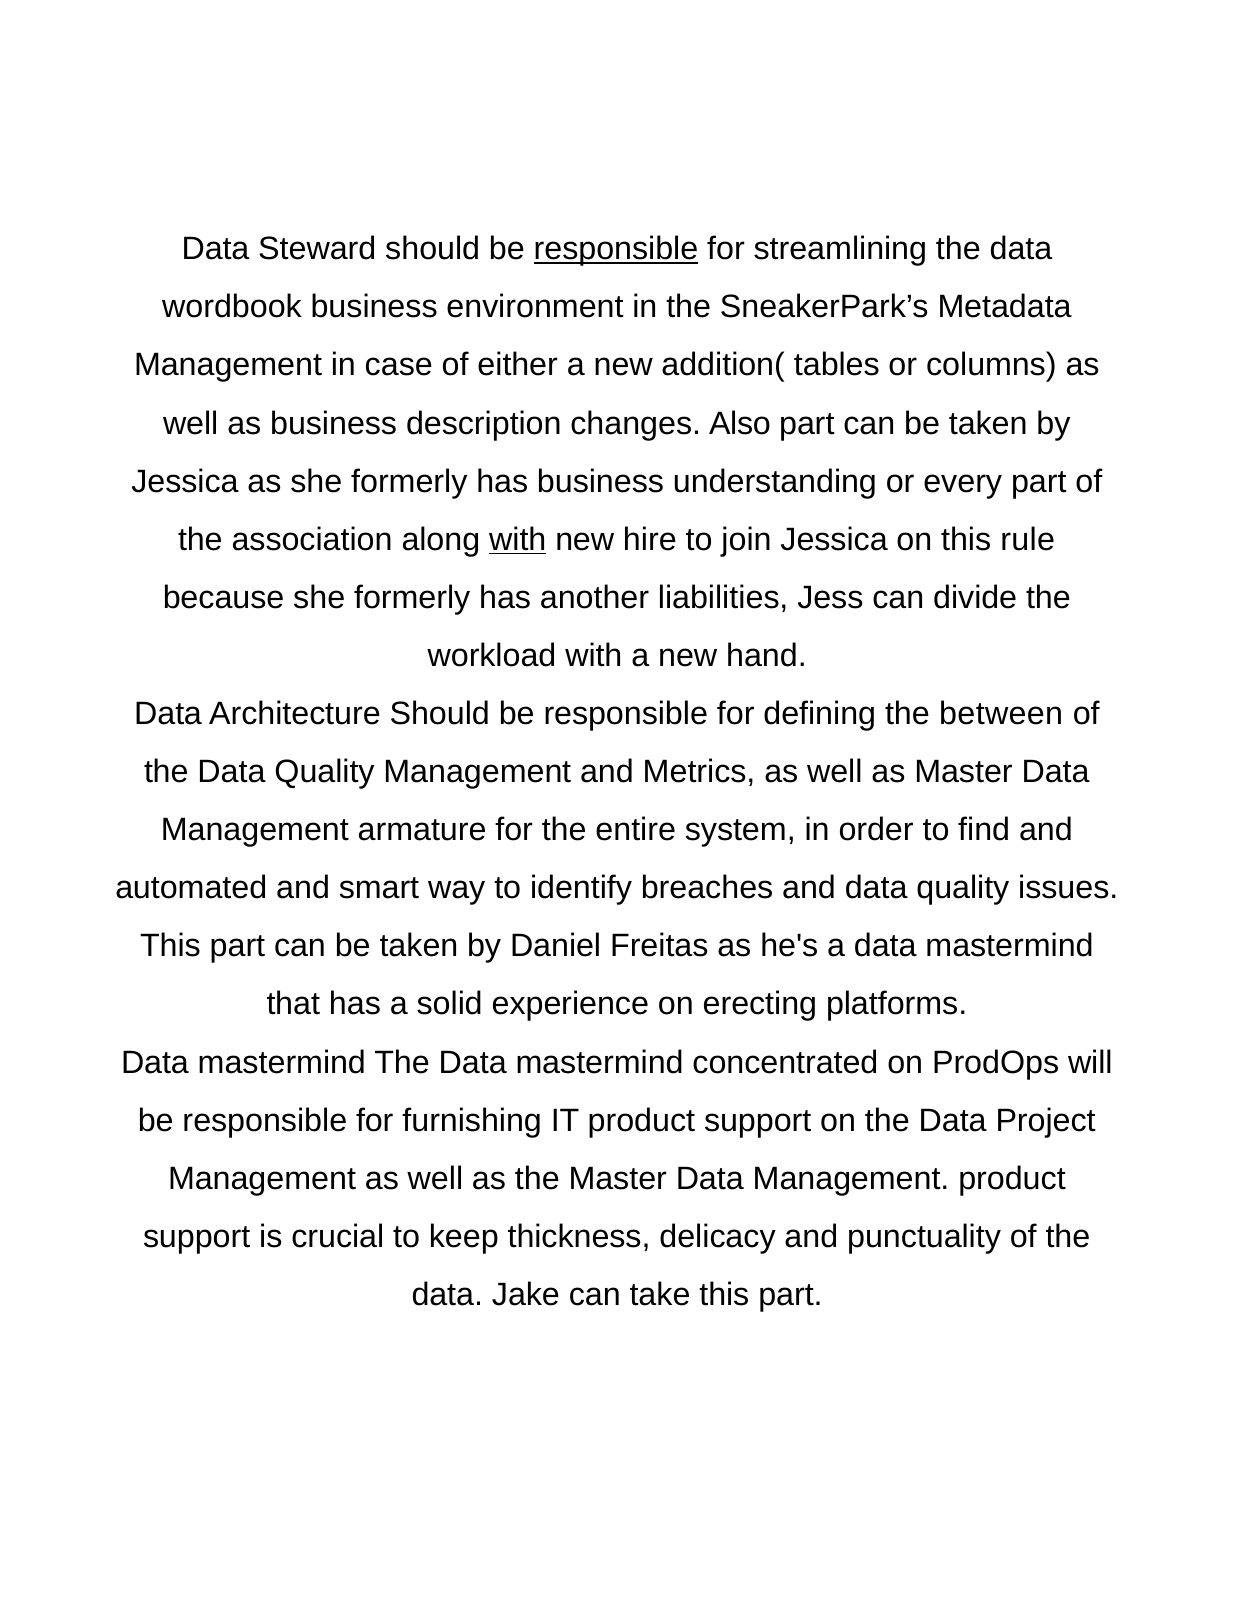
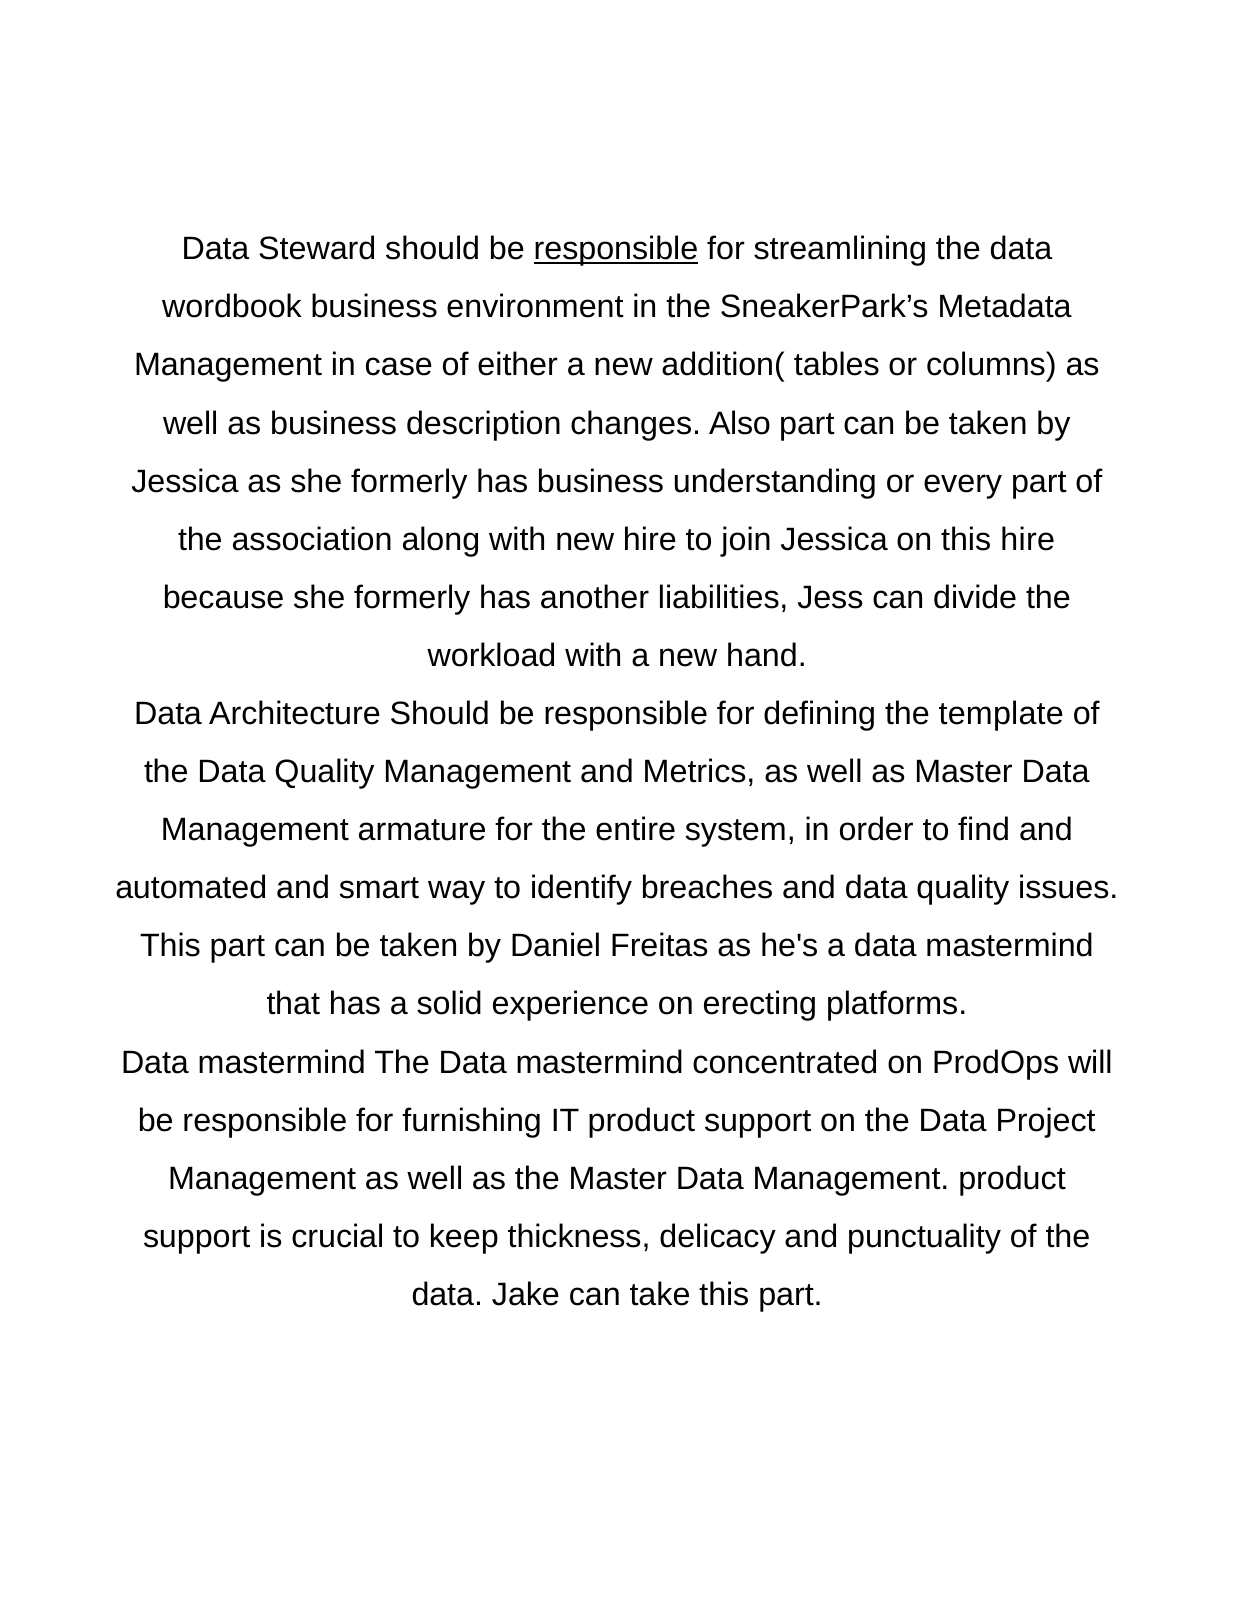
with underline: present -> none (518, 539)
this rule: rule -> hire (1028, 539)
between: between -> template (1001, 714)
